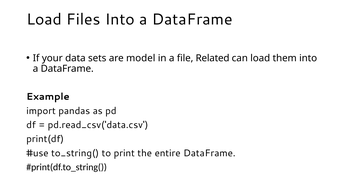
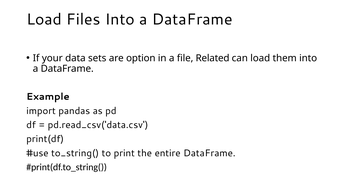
model: model -> option (141, 58)
